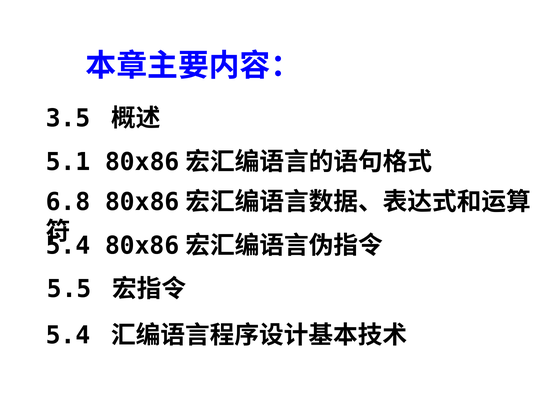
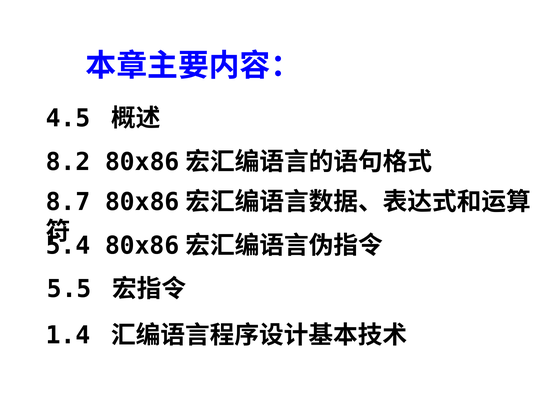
3.5: 3.5 -> 4.5 (68, 118)
5.1: 5.1 -> 8.2 (68, 162)
6.8: 6.8 -> 8.7 (68, 202)
5.4: 5.4 -> 1.4 (68, 335)
